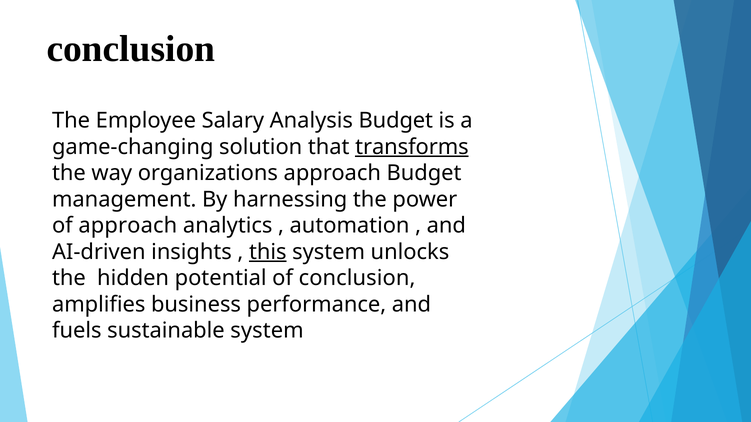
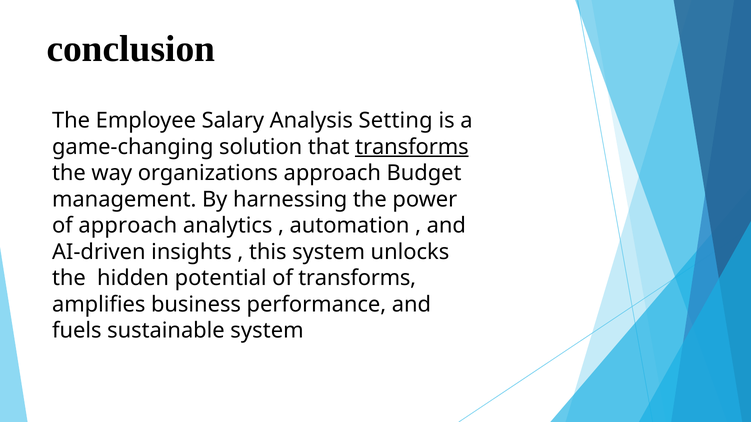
Analysis Budget: Budget -> Setting (396, 121)
this underline: present -> none (268, 252)
of conclusion: conclusion -> transforms (357, 278)
